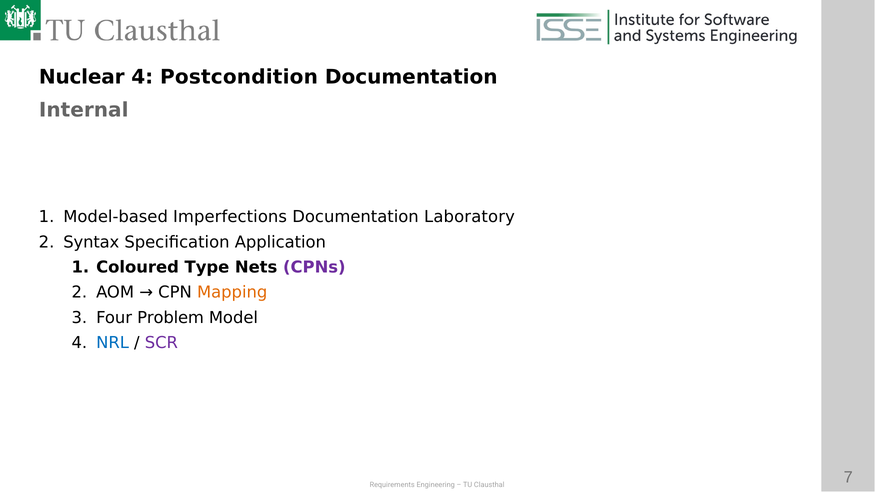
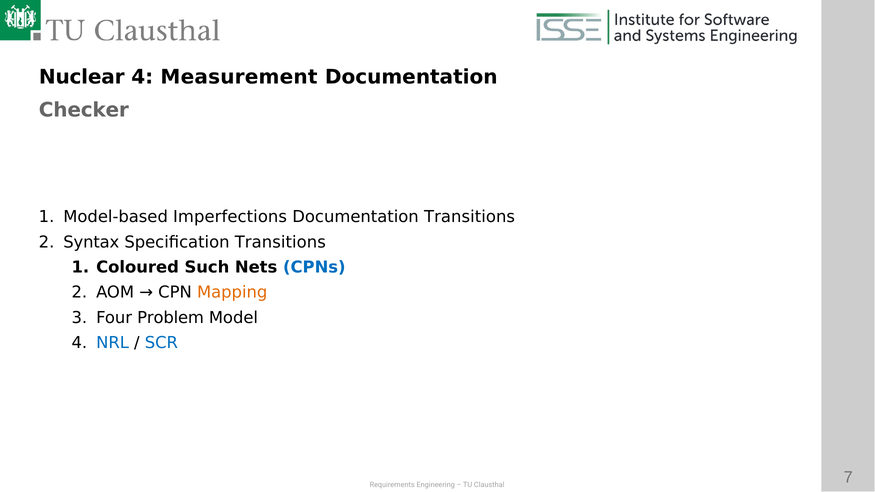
Postcondition: Postcondition -> Measurement (239, 77)
Internal: Internal -> Checker (84, 110)
Documentation Laboratory: Laboratory -> Transitions (470, 217)
Specification Application: Application -> Transitions (280, 242)
Type: Type -> Such (207, 267)
CPNs colour: purple -> blue (314, 267)
SCR colour: purple -> blue (161, 343)
